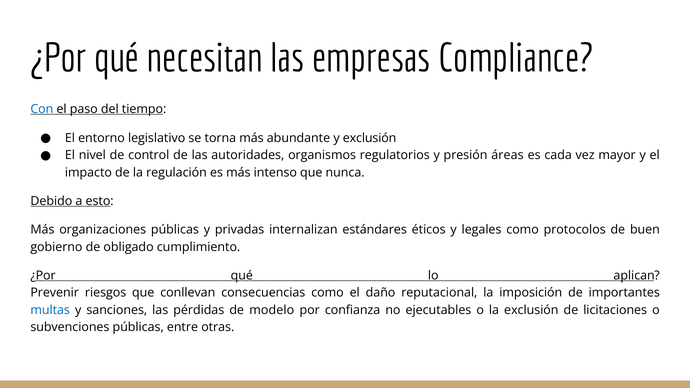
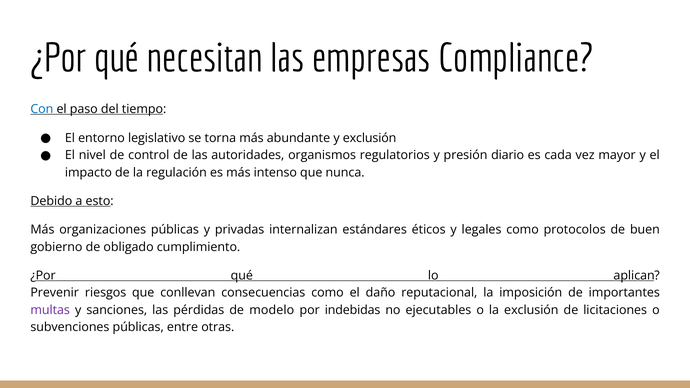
áreas: áreas -> diario (508, 155)
multas colour: blue -> purple (50, 310)
confianza: confianza -> indebidas (353, 310)
